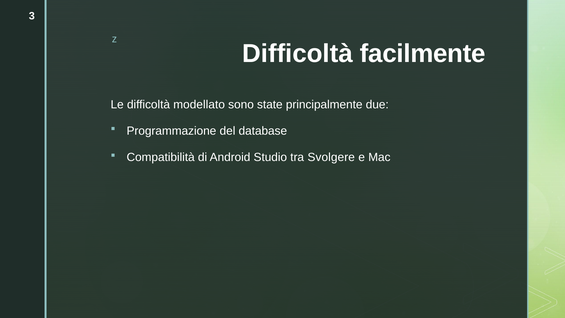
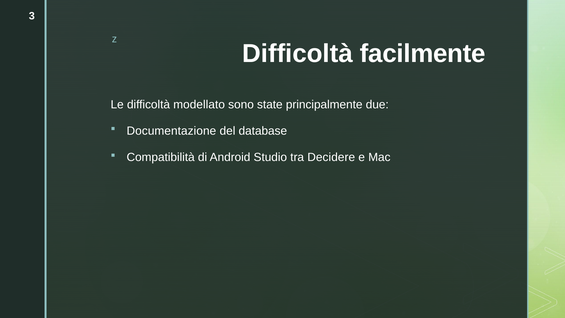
Programmazione: Programmazione -> Documentazione (171, 131)
Svolgere: Svolgere -> Decidere (331, 157)
